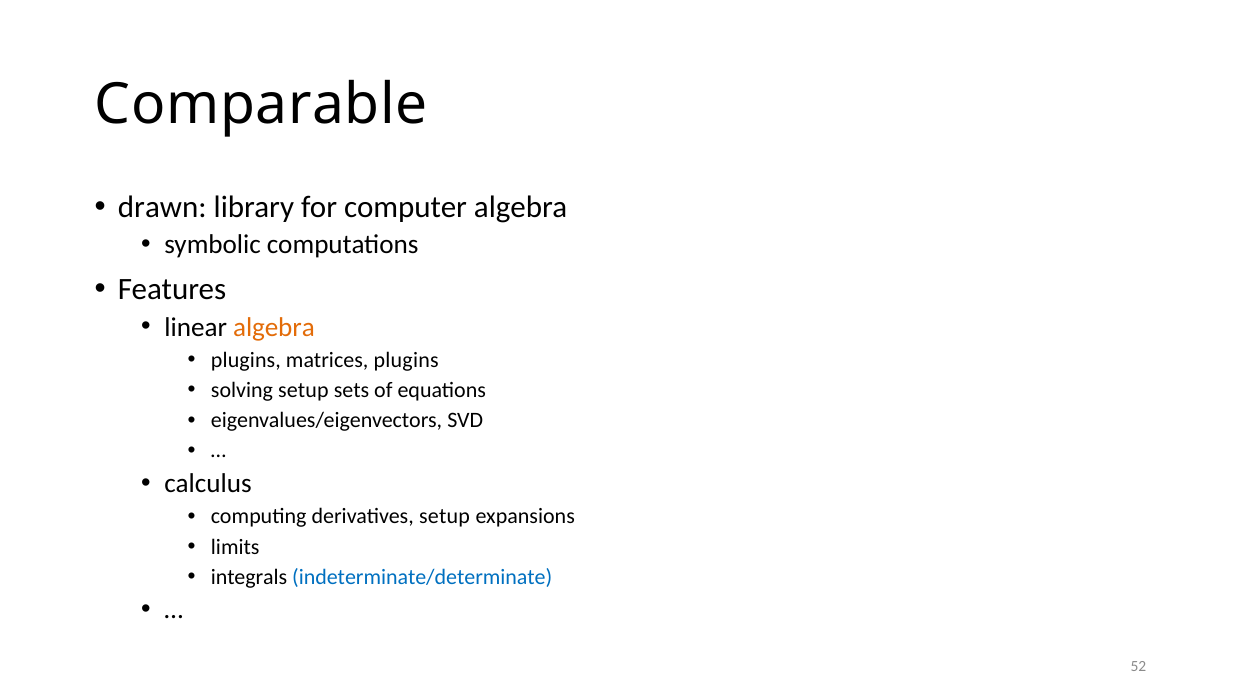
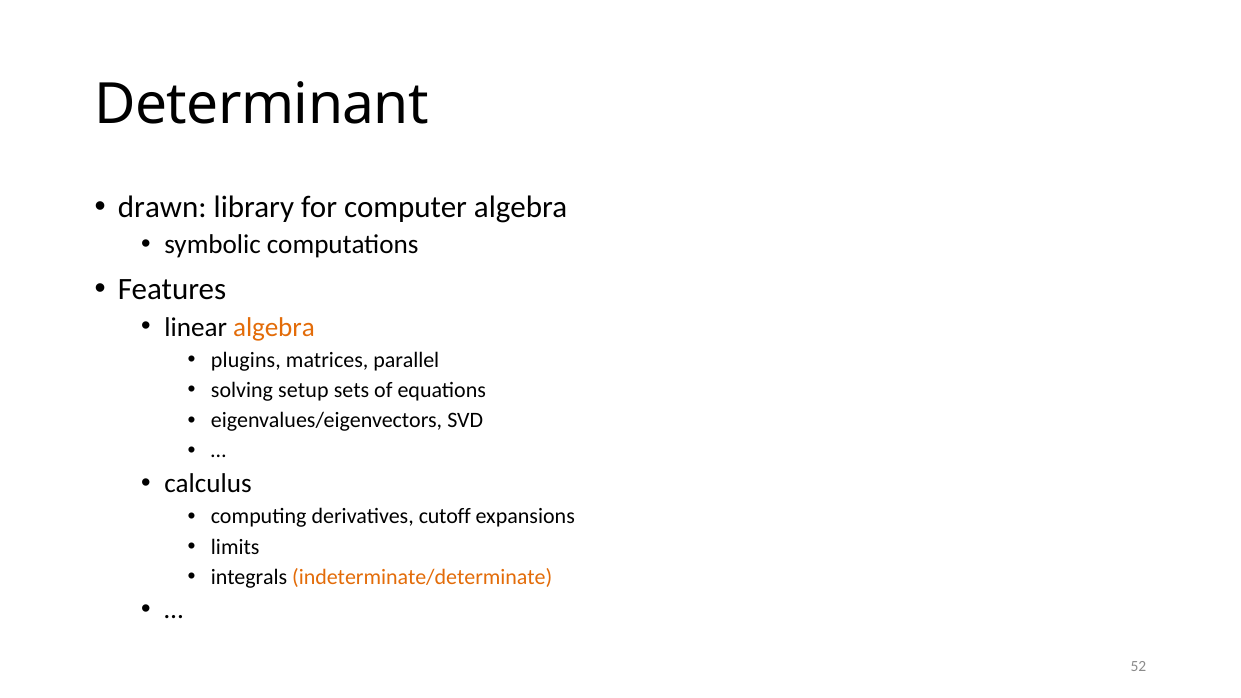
Comparable: Comparable -> Determinant (262, 104)
matrices plugins: plugins -> parallel (406, 360)
derivatives setup: setup -> cutoff (445, 517)
indeterminate/determinate colour: blue -> orange (422, 577)
